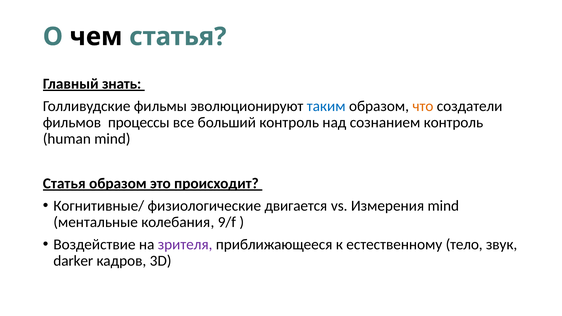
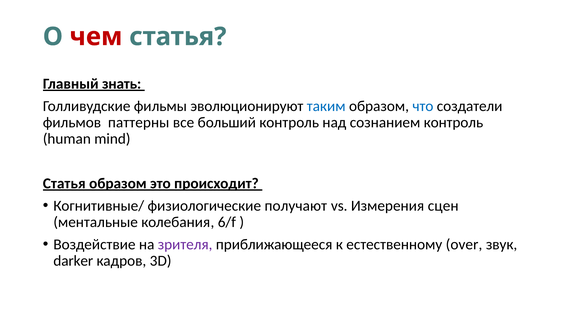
чем colour: black -> red (96, 37)
что colour: orange -> blue (423, 106)
процессы: процессы -> паттерны (139, 123)
двигается: двигается -> получают (296, 206)
Измерения mind: mind -> сцен (443, 206)
9/f: 9/f -> 6/f (227, 222)
тело: тело -> over (464, 245)
